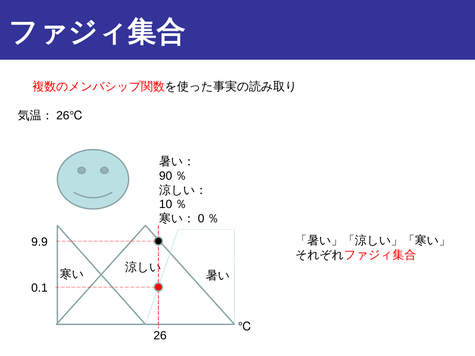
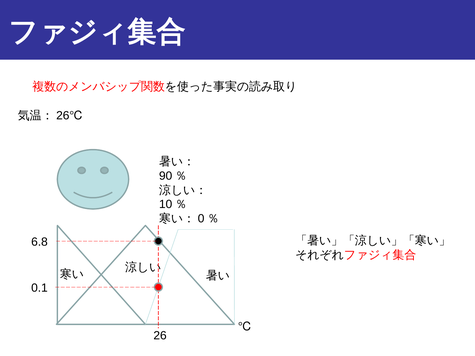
9.9: 9.9 -> 6.8 (39, 242)
